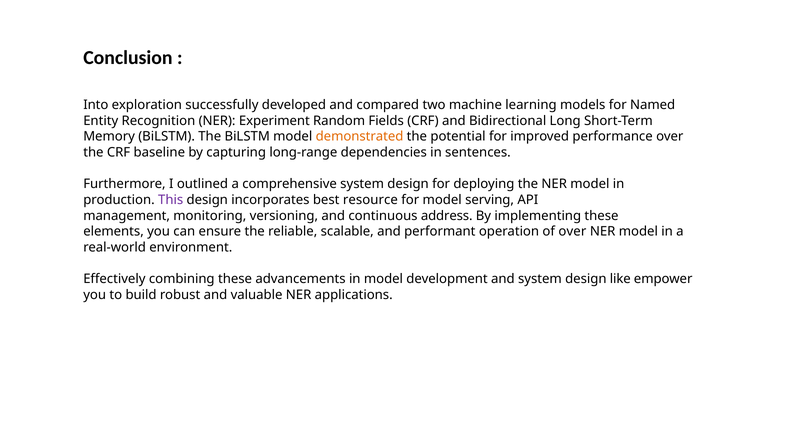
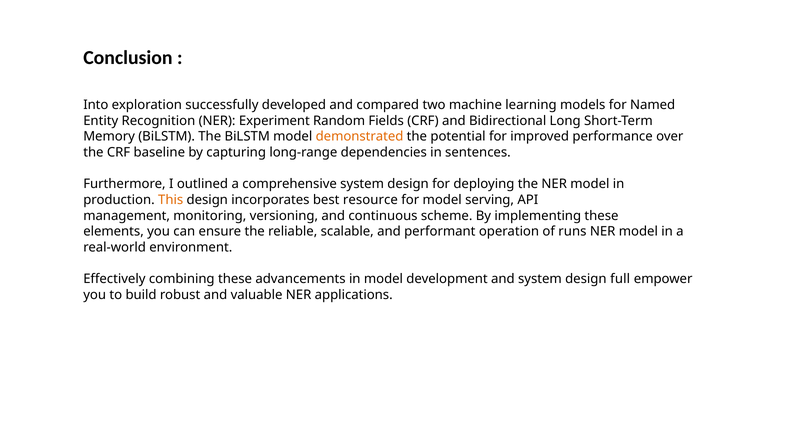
This colour: purple -> orange (171, 200)
address: address -> scheme (447, 216)
of over: over -> runs (572, 231)
like: like -> full (620, 279)
